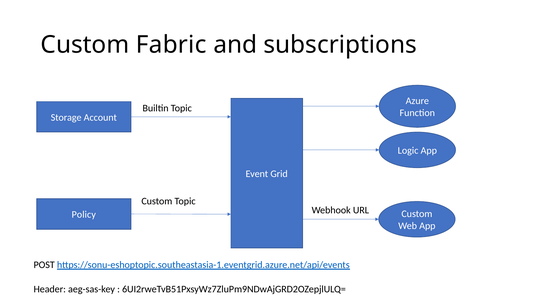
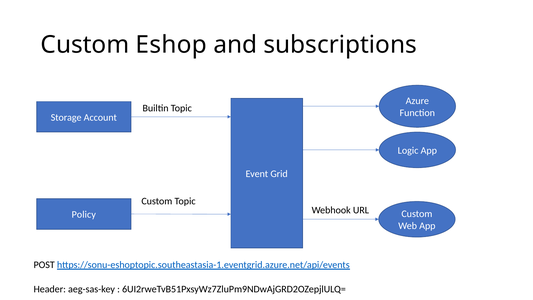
Fabric: Fabric -> Eshop (171, 45)
